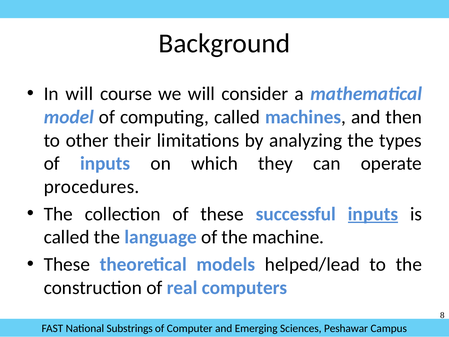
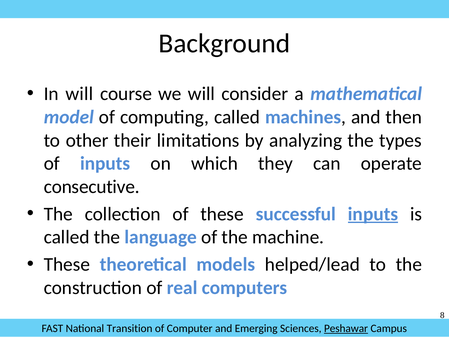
procedures: procedures -> consecutive (92, 187)
Substrings: Substrings -> Transition (130, 328)
Peshawar underline: none -> present (346, 328)
